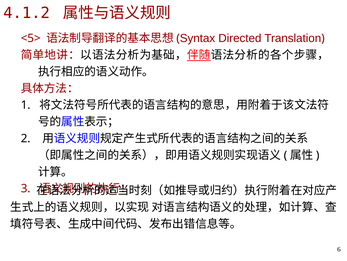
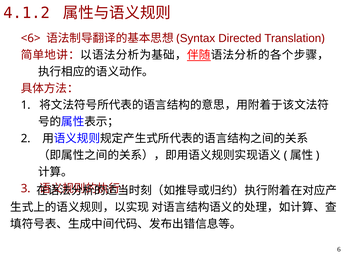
<5>: <5> -> <6> (31, 38)
